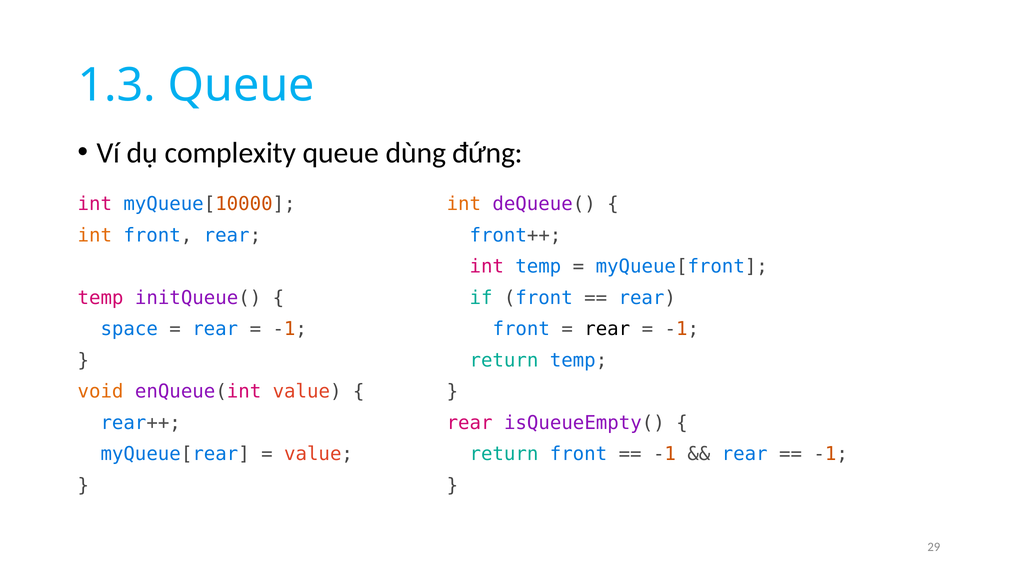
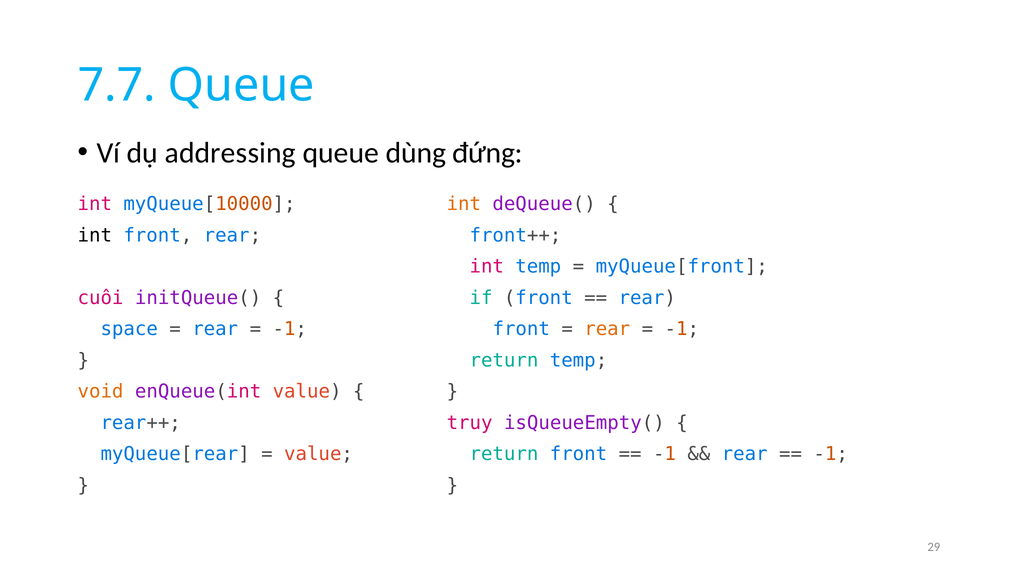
1.3: 1.3 -> 7.7 (117, 86)
complexity: complexity -> addressing (230, 153)
int colour: orange -> black (95, 235)
temp: temp -> cuối (101, 298)
rear colour: black -> orange (607, 329)
rear: rear -> truy (470, 422)
